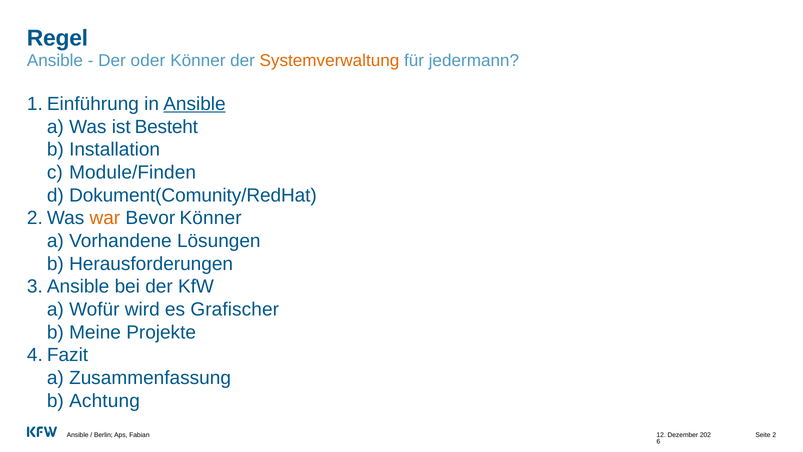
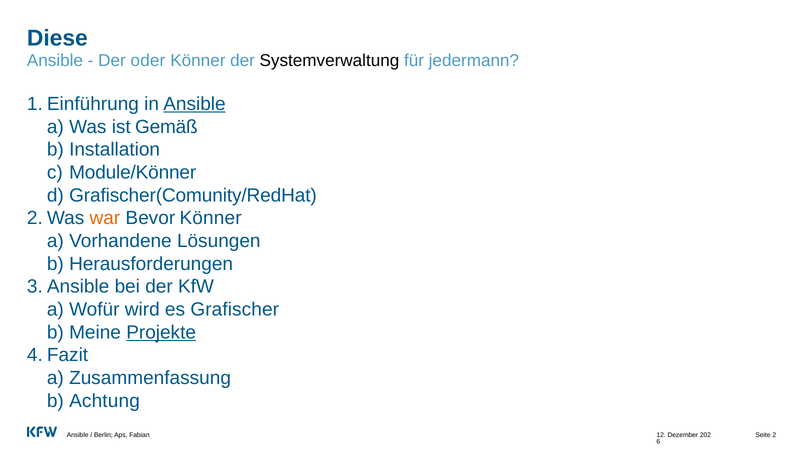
Regel: Regel -> Diese (57, 38)
Systemverwaltung colour: orange -> black (329, 61)
Besteht: Besteht -> Gemäß (166, 127)
Module/Finden: Module/Finden -> Module/Könner (133, 172)
Dokument(Comunity/RedHat: Dokument(Comunity/RedHat -> Grafischer(Comunity/RedHat (193, 195)
Projekte underline: none -> present (161, 332)
